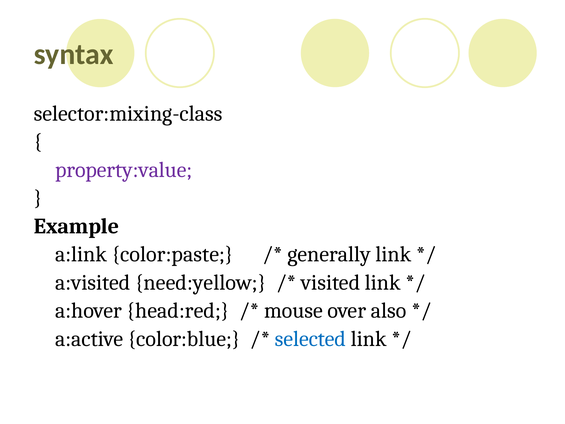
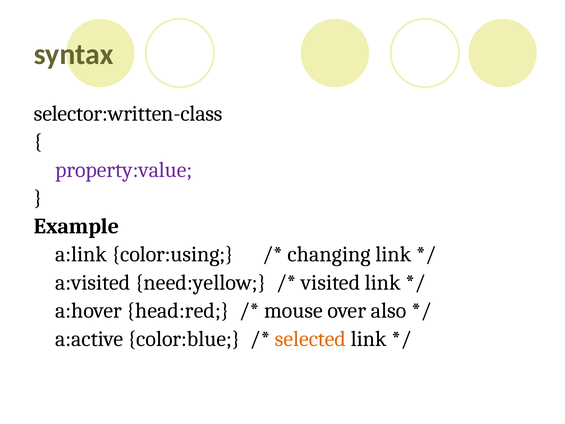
selector:mixing-class: selector:mixing-class -> selector:written-class (128, 113)
color:paste: color:paste -> color:using (173, 254)
generally: generally -> changing (329, 254)
selected colour: blue -> orange (310, 339)
